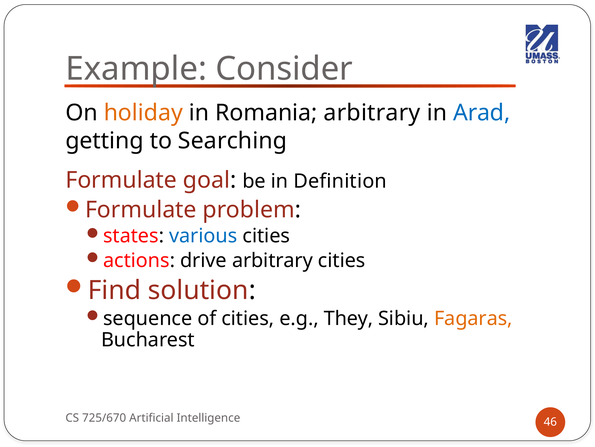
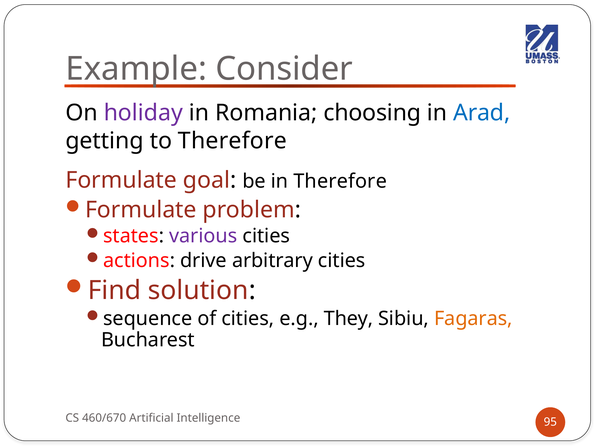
holiday colour: orange -> purple (143, 113)
Romania arbitrary: arbitrary -> choosing (372, 113)
to Searching: Searching -> Therefore (233, 140)
in Definition: Definition -> Therefore (340, 181)
various colour: blue -> purple (203, 236)
725/670: 725/670 -> 460/670 (104, 417)
46: 46 -> 95 (550, 421)
